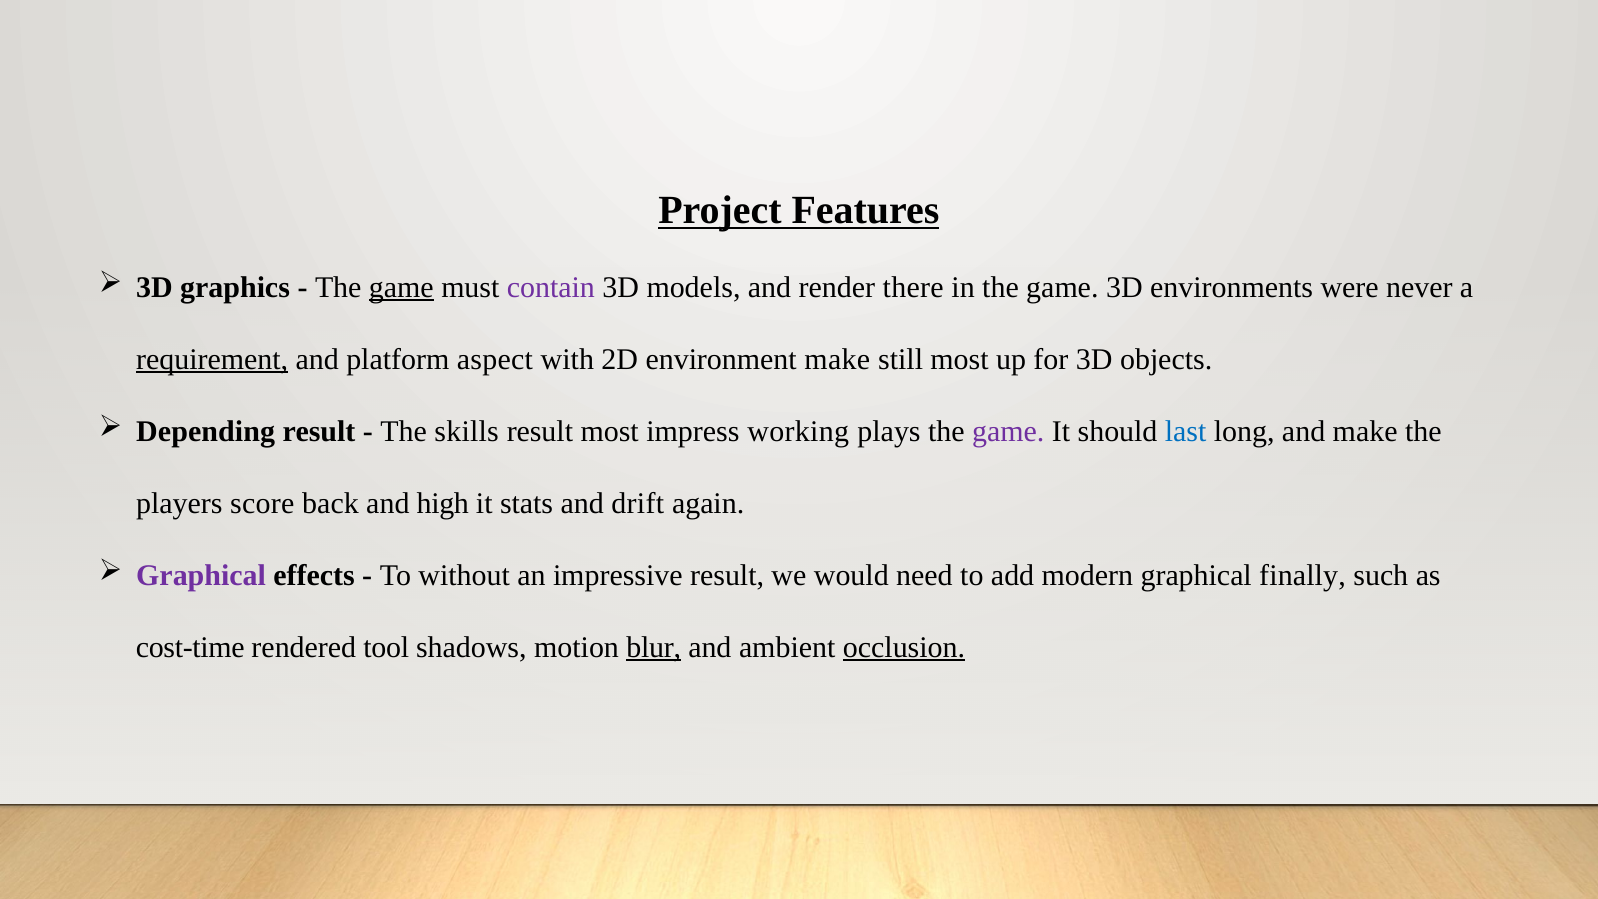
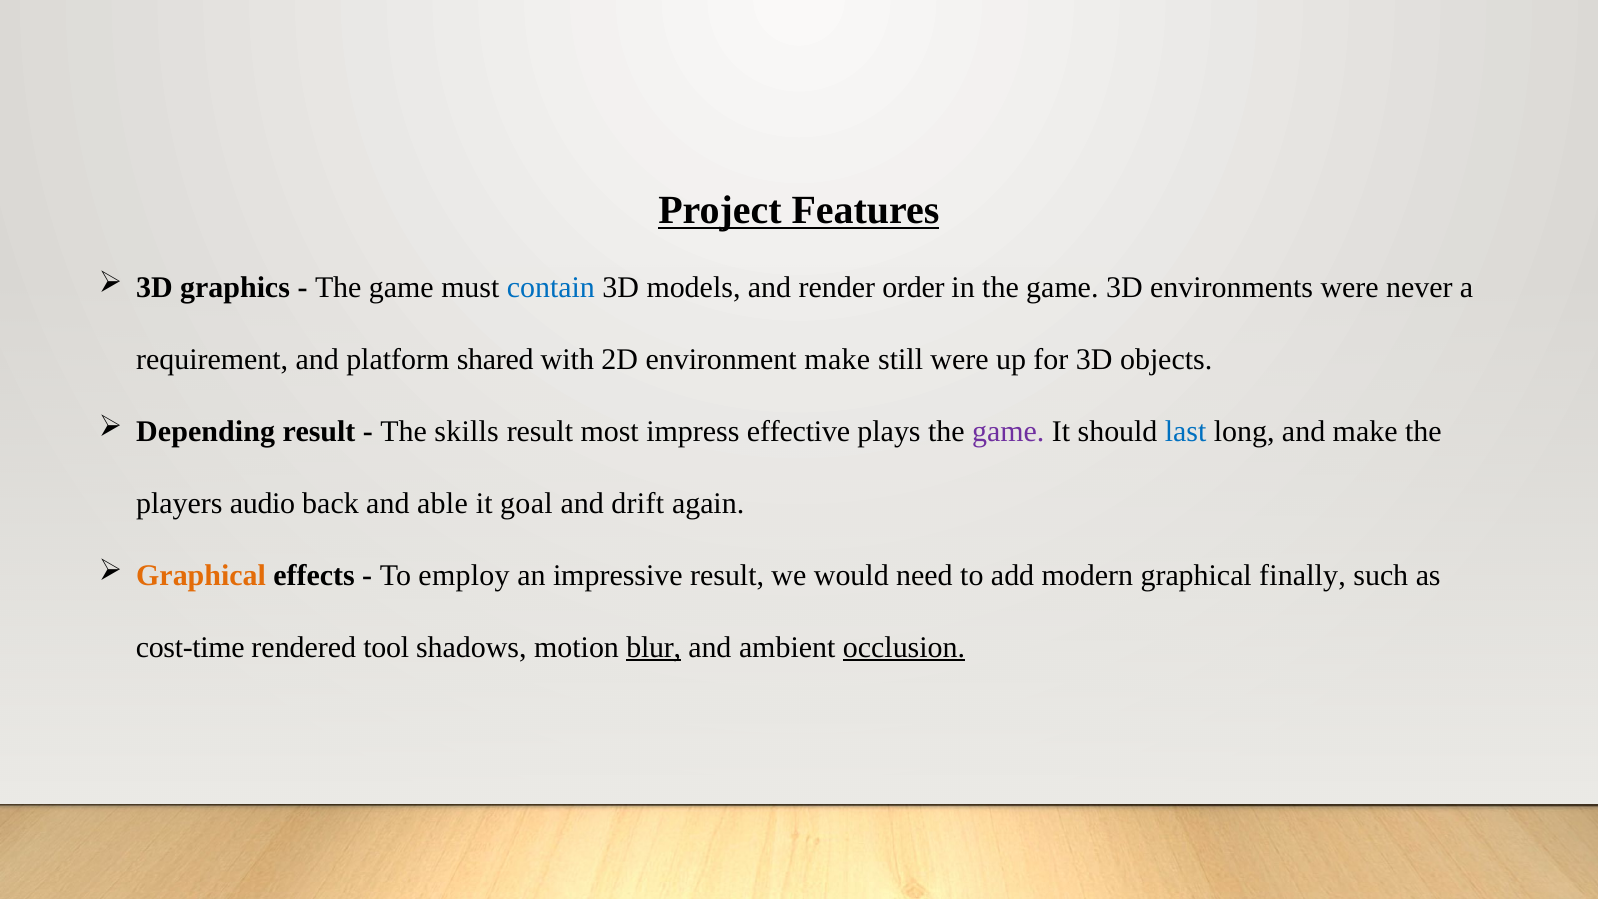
game underline: present -> none (401, 287)
contain colour: purple -> blue (551, 287)
there: there -> order (913, 287)
requirement underline: present -> none (212, 359)
aspect: aspect -> shared (495, 359)
still most: most -> were (960, 359)
working: working -> effective (799, 431)
score: score -> audio (263, 503)
high: high -> able (442, 503)
stats: stats -> goal (526, 503)
Graphical colour: purple -> orange (201, 575)
without: without -> employ (464, 575)
